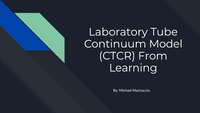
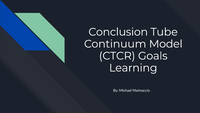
Laboratory: Laboratory -> Conclusion (118, 32)
From: From -> Goals (153, 56)
